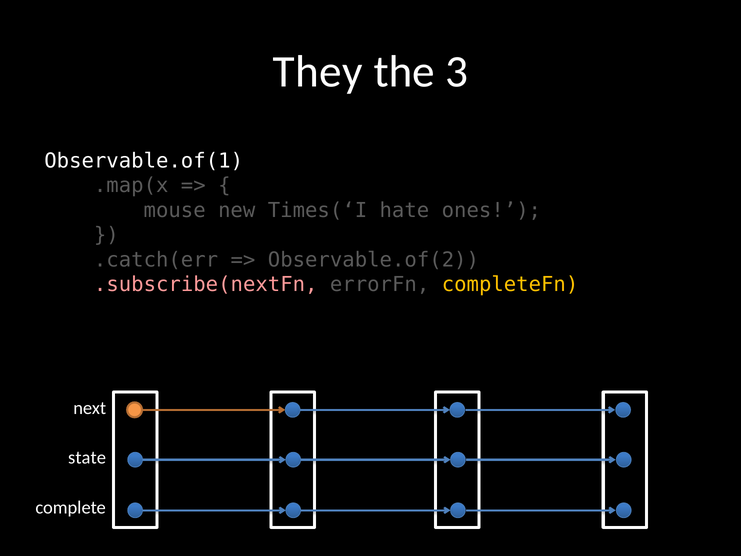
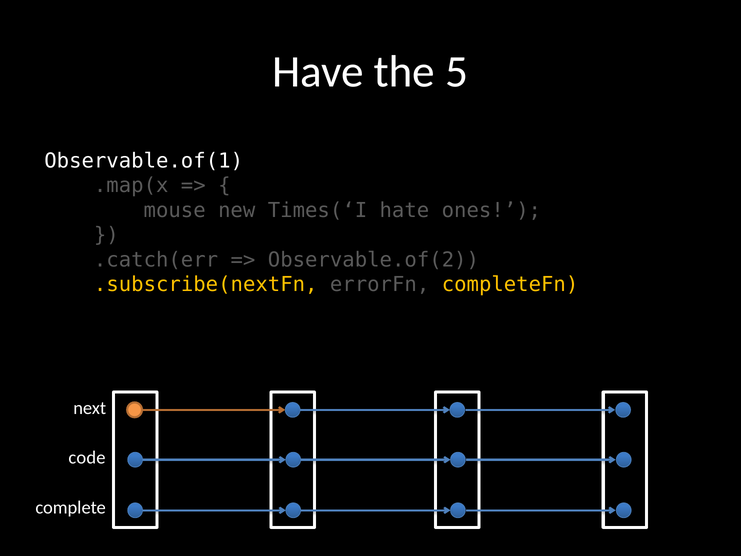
They: They -> Have (318, 72)
3: 3 -> 5 (457, 72)
.subscribe(nextFn colour: pink -> yellow (206, 284)
state: state -> code (87, 457)
